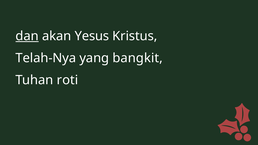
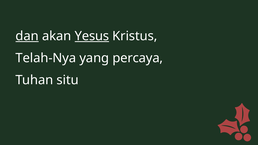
Yesus underline: none -> present (92, 36)
bangkit: bangkit -> percaya (138, 58)
roti: roti -> situ (68, 80)
